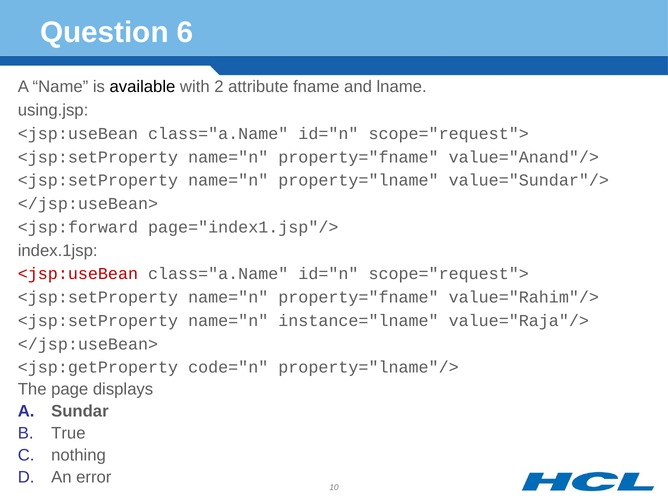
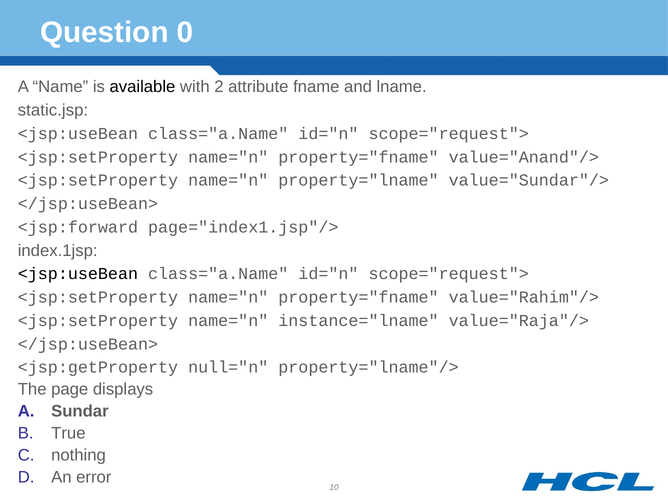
6: 6 -> 0 (185, 33)
using.jsp: using.jsp -> static.jsp (53, 110)
<jsp:useBean colour: red -> black (78, 274)
code="n: code="n -> null="n (228, 367)
